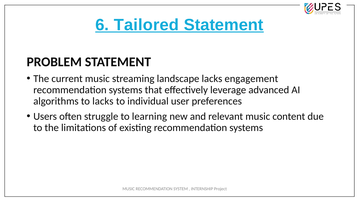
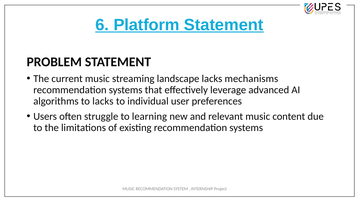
Tailored: Tailored -> Platform (147, 25)
engagement: engagement -> mechanisms (251, 79)
